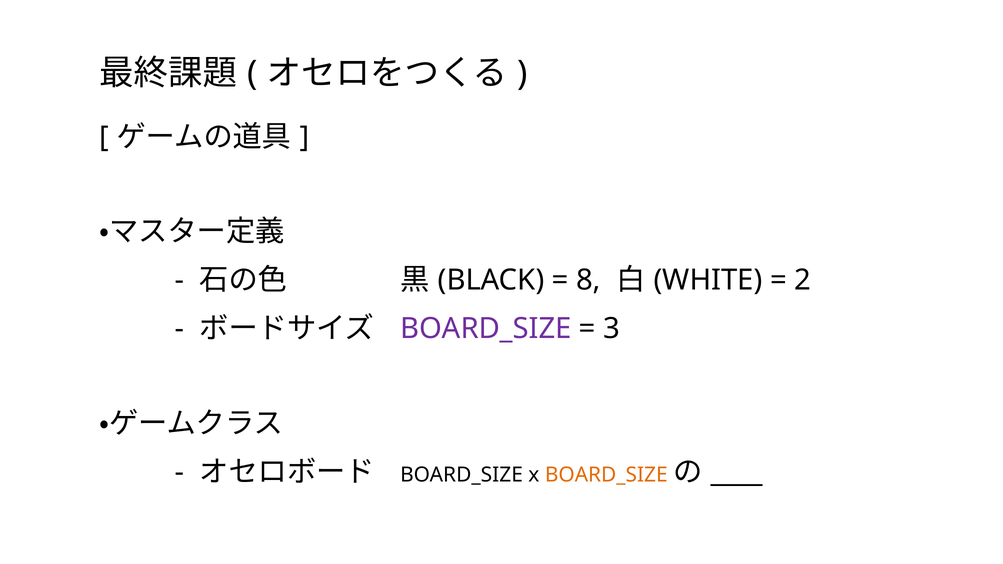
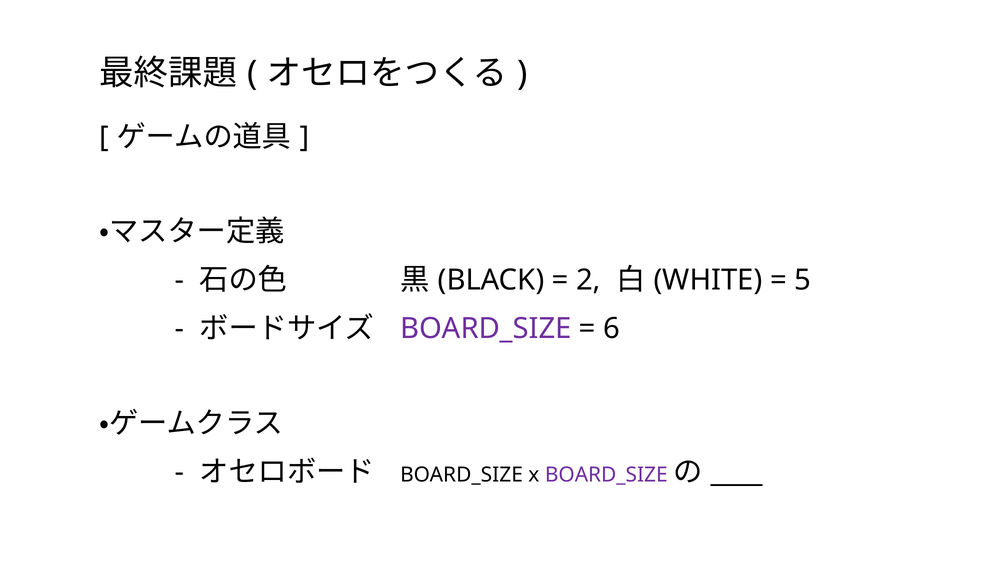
8: 8 -> 2 (588, 280)
2: 2 -> 5 (803, 280)
3: 3 -> 6 (612, 329)
BOARD_SIZE colour: orange -> purple (606, 475)
